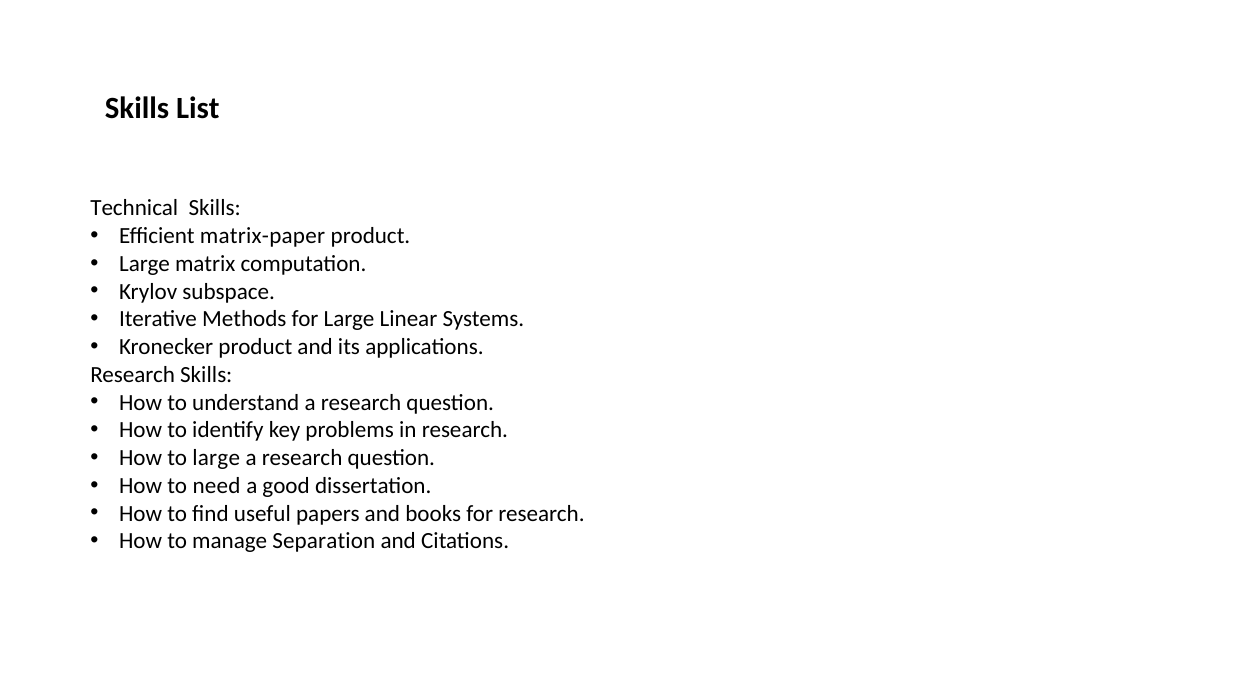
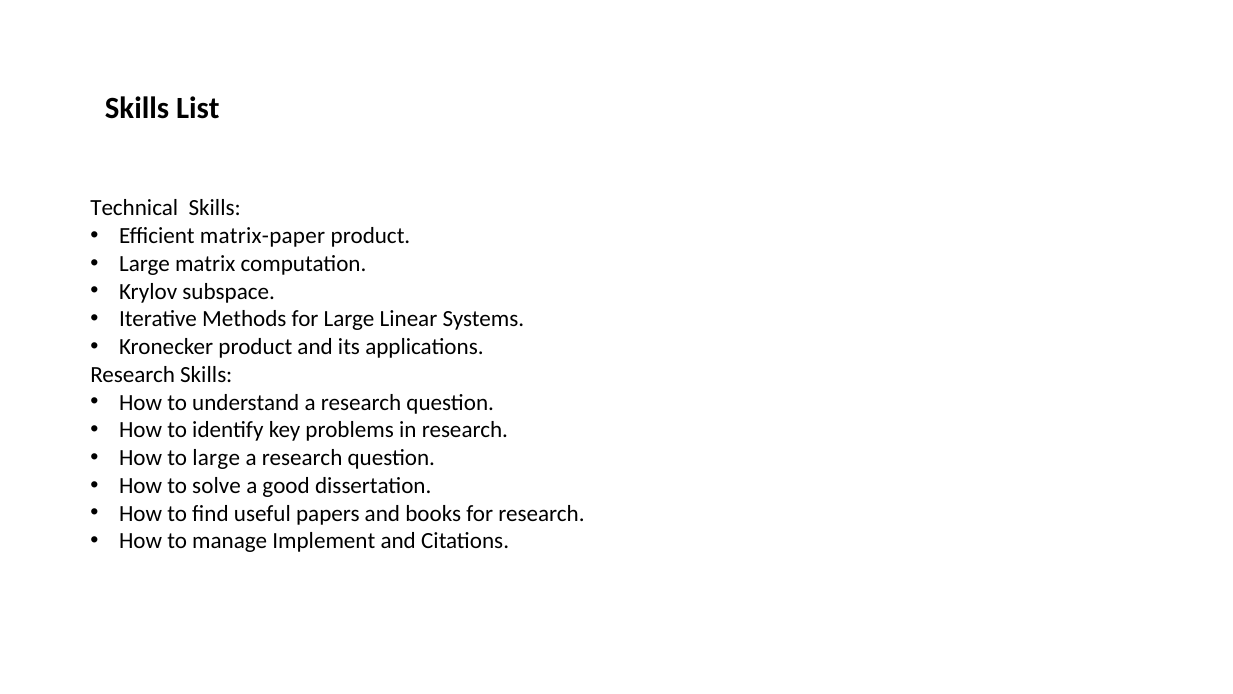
need: need -> solve (217, 486)
Separation: Separation -> Implement (324, 541)
